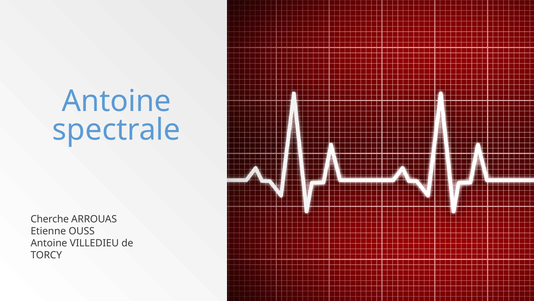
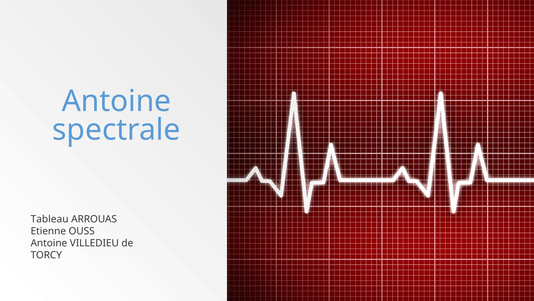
Cherche: Cherche -> Tableau (50, 219)
